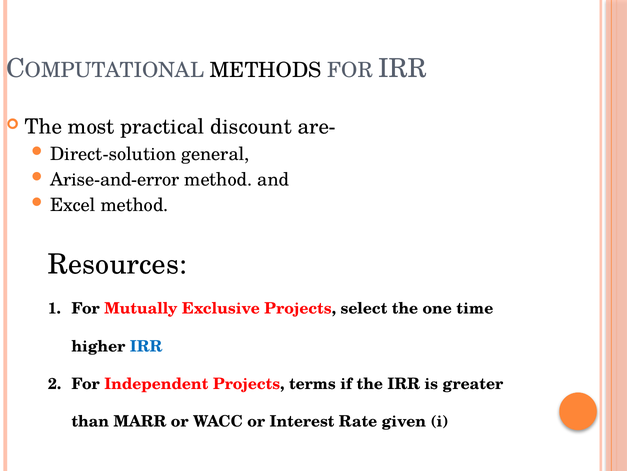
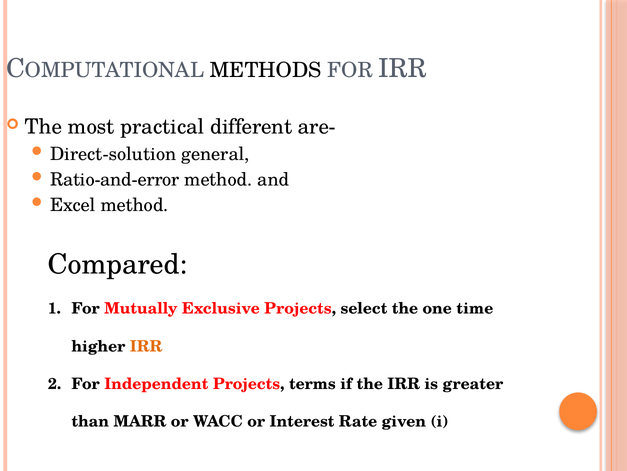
discount: discount -> different (251, 127)
Arise-and-error: Arise-and-error -> Ratio-and-error (115, 179)
Resources: Resources -> Compared (118, 264)
IRR colour: blue -> orange (146, 346)
